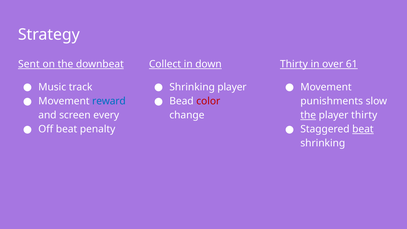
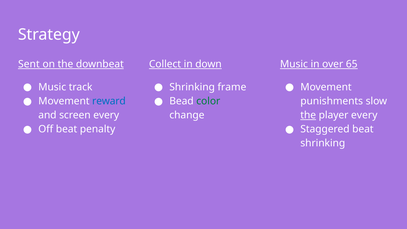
Thirty: Thirty -> Music (294, 64)
61: 61 -> 65 (352, 64)
Shrinking player: player -> frame (232, 87)
color colour: red -> green (208, 101)
player thirty: thirty -> every (364, 115)
beat underline: present -> none (363, 129)
